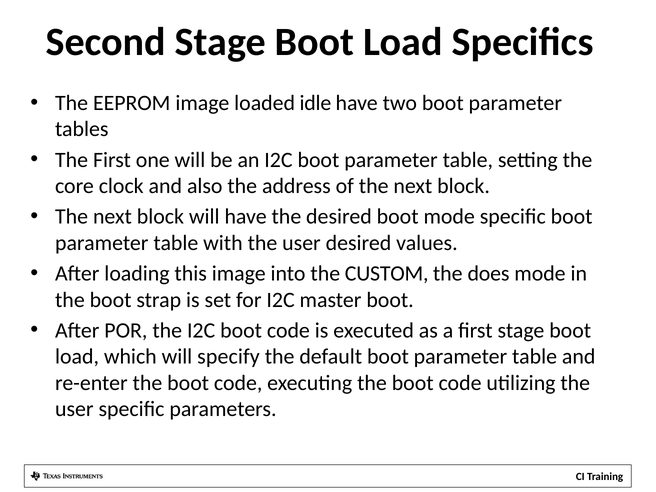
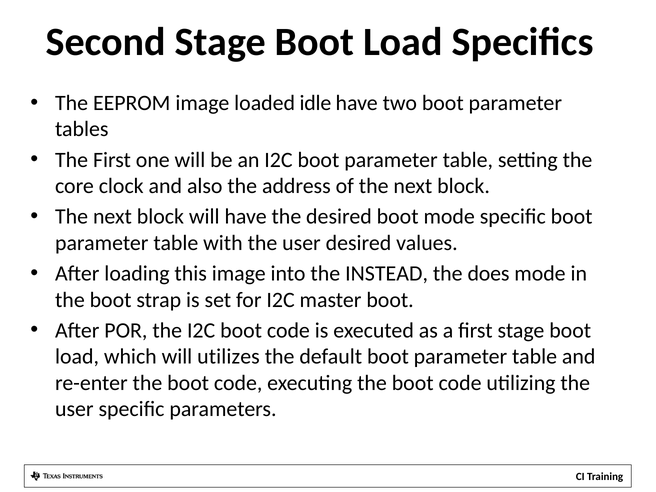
CUSTOM: CUSTOM -> INSTEAD (387, 274)
specify: specify -> utilizes (228, 357)
